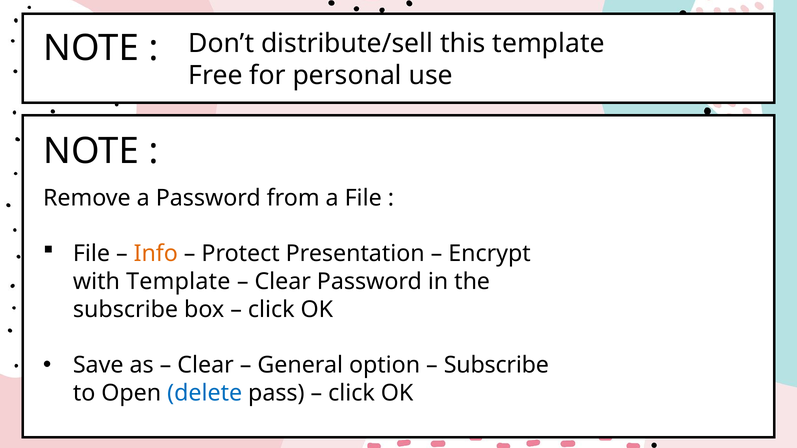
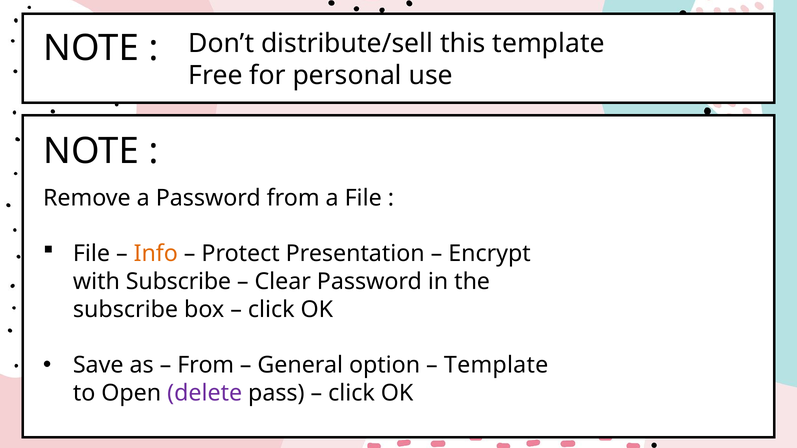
with Template: Template -> Subscribe (178, 282)
Clear: Clear -> From (206, 365)
Subscribe: Subscribe -> Template (496, 365)
delete colour: blue -> purple (205, 393)
